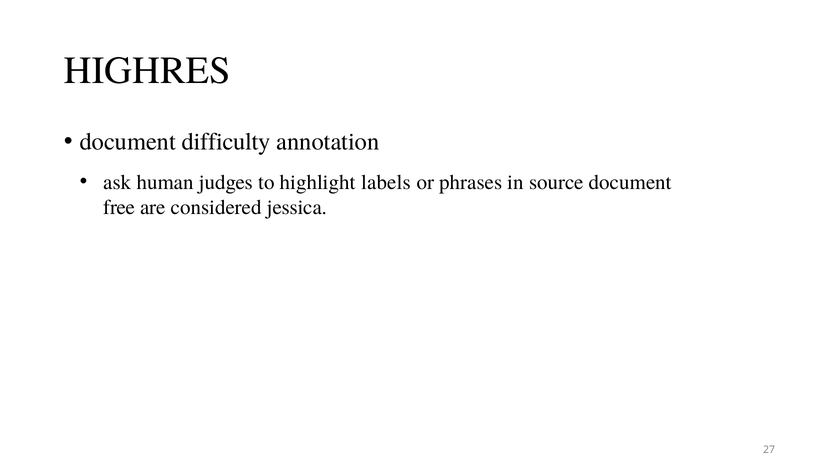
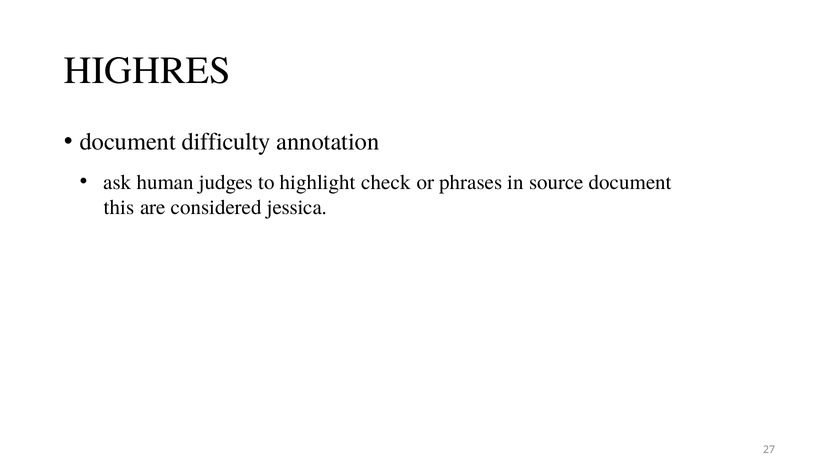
labels: labels -> check (386, 182)
free: free -> this (119, 207)
